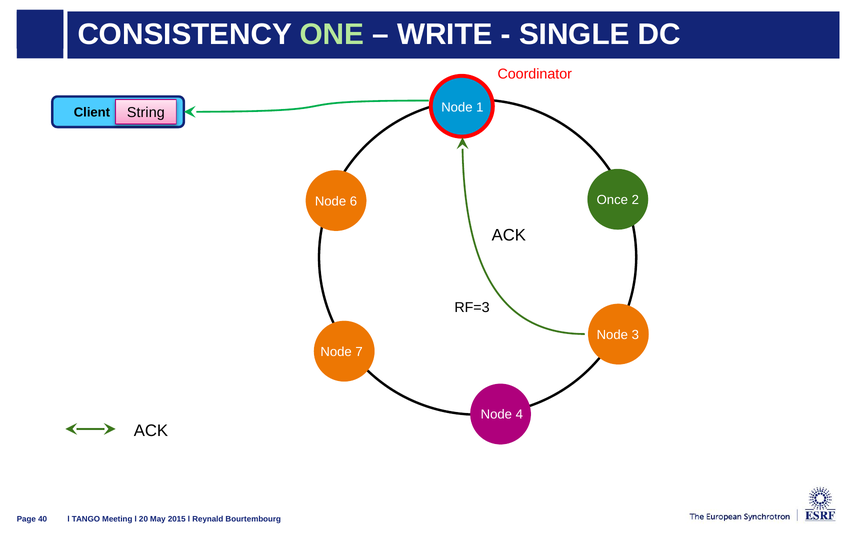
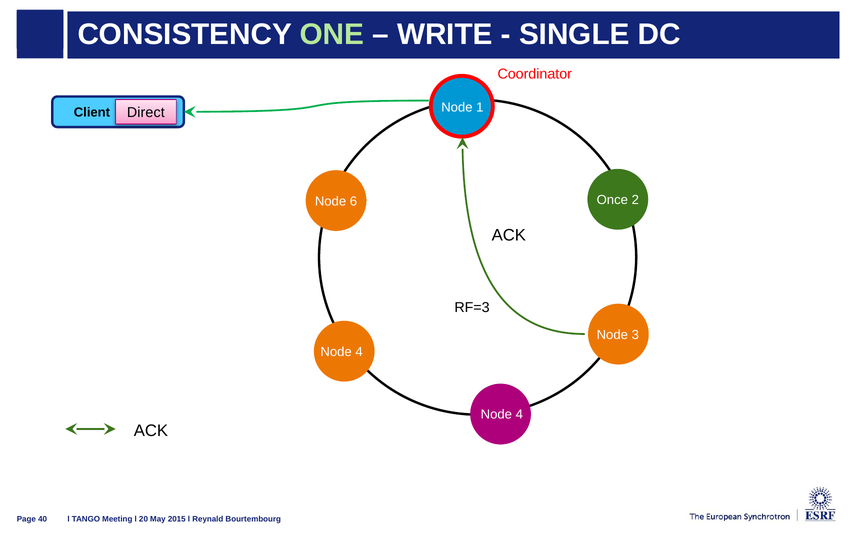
String: String -> Direct (146, 113)
7: 7 -> 4 (359, 352)
